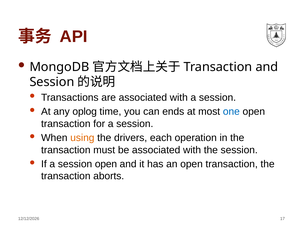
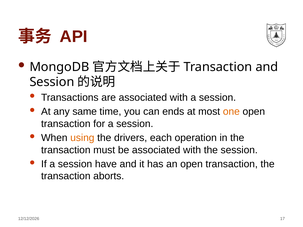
oplog: oplog -> same (85, 112)
one colour: blue -> orange (231, 112)
session open: open -> have (106, 164)
